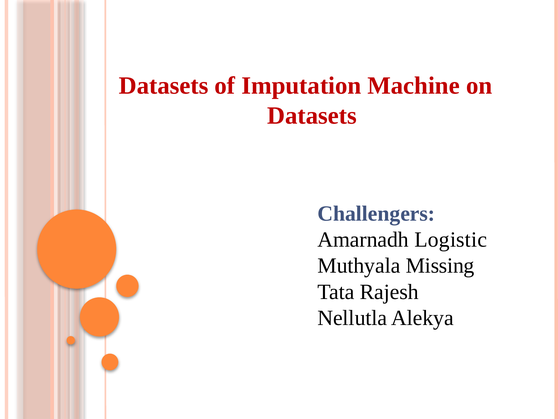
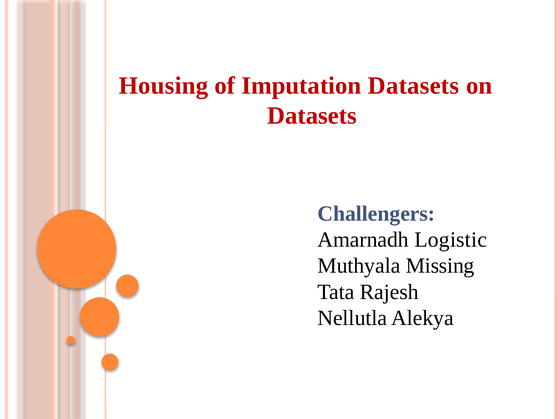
Datasets: Datasets -> Housing (163, 86)
Imputation Machine: Machine -> Datasets (414, 86)
